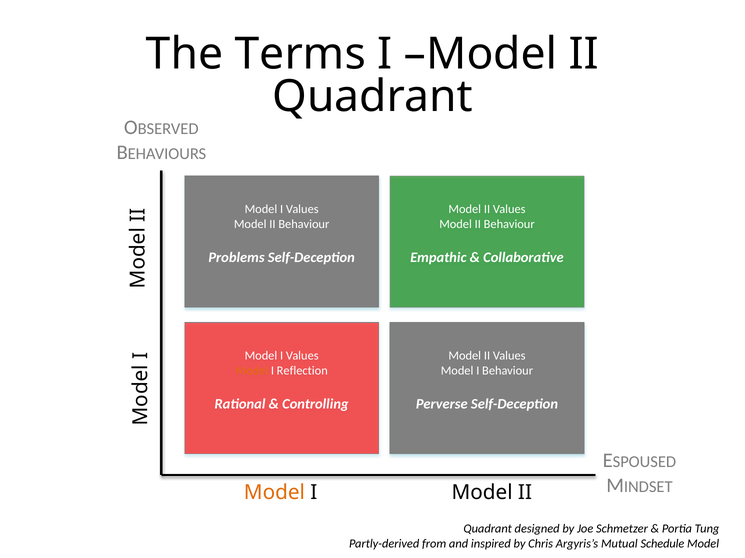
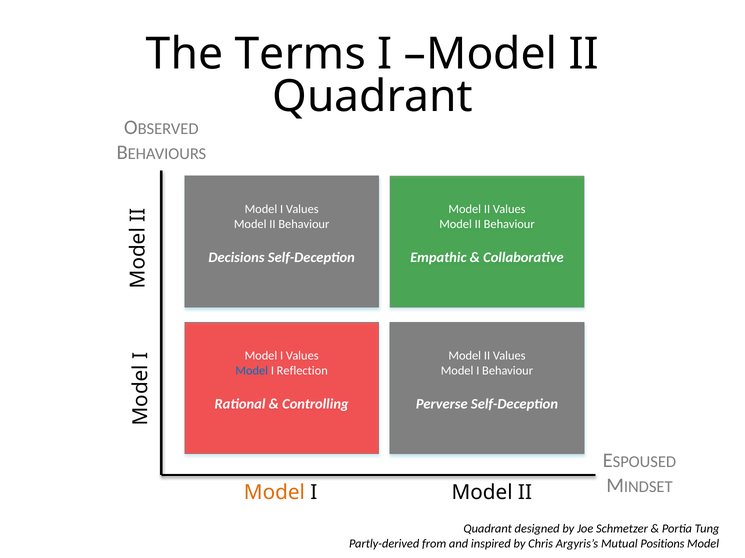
Problems: Problems -> Decisions (236, 258)
Model colour: orange -> blue (252, 371)
Schedule: Schedule -> Positions (662, 544)
